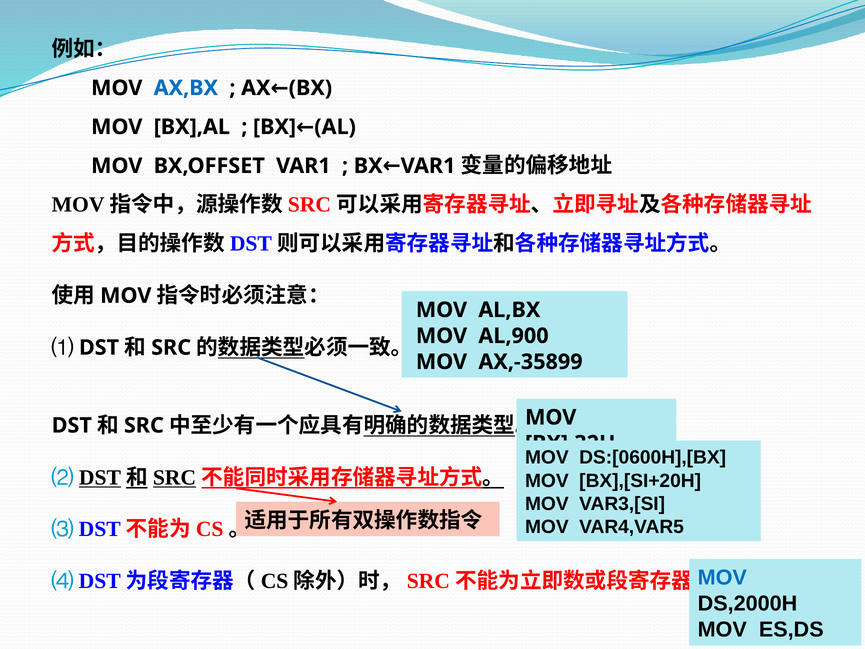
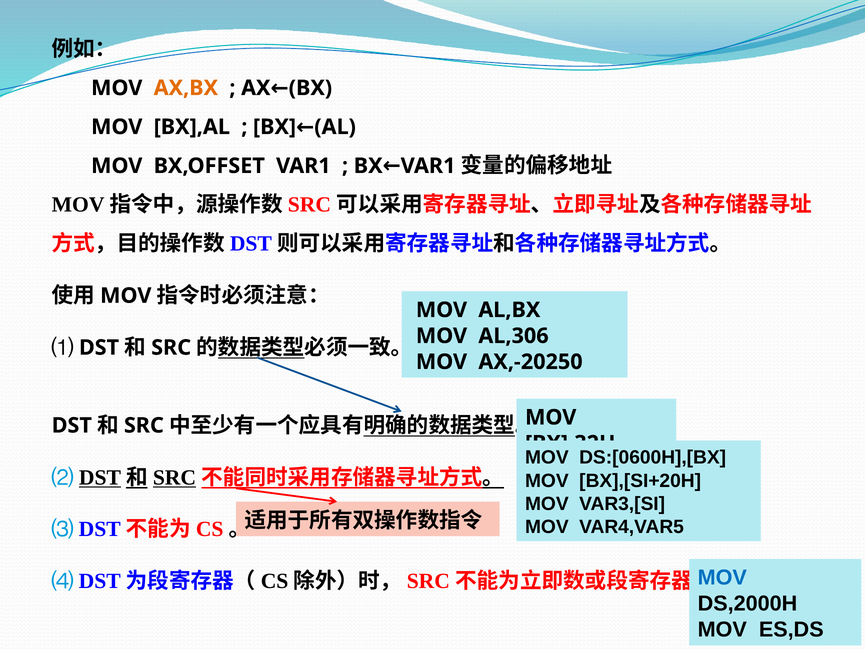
AX,BX colour: blue -> orange (186, 88)
AL,900: AL,900 -> AL,306 (514, 336)
AX,-35899: AX,-35899 -> AX,-20250 (531, 362)
